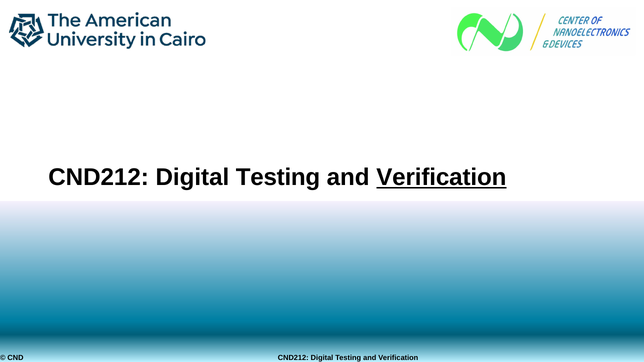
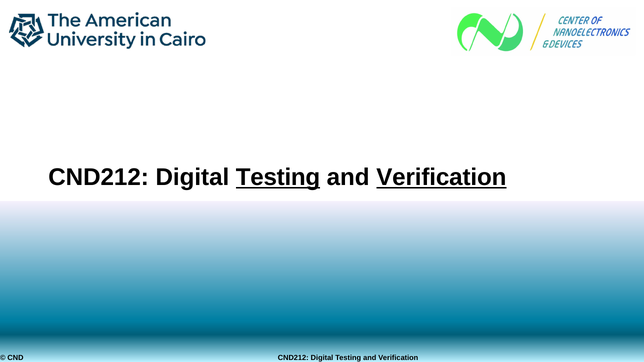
Testing underline: none -> present (278, 177)
